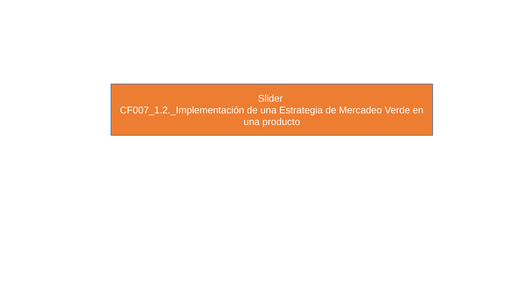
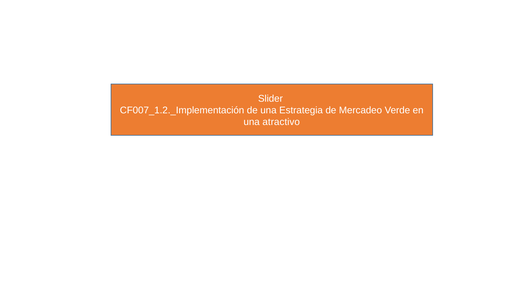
producto: producto -> atractivo (281, 122)
